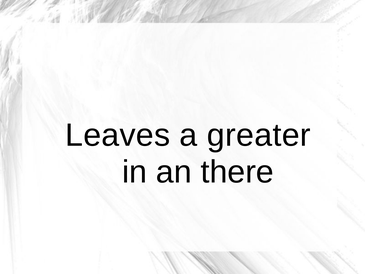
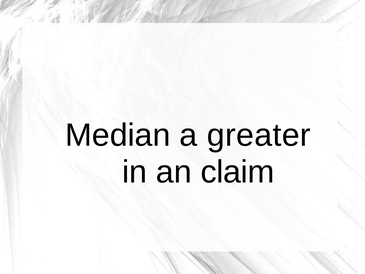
Leaves: Leaves -> Median (118, 135)
there: there -> claim (237, 172)
